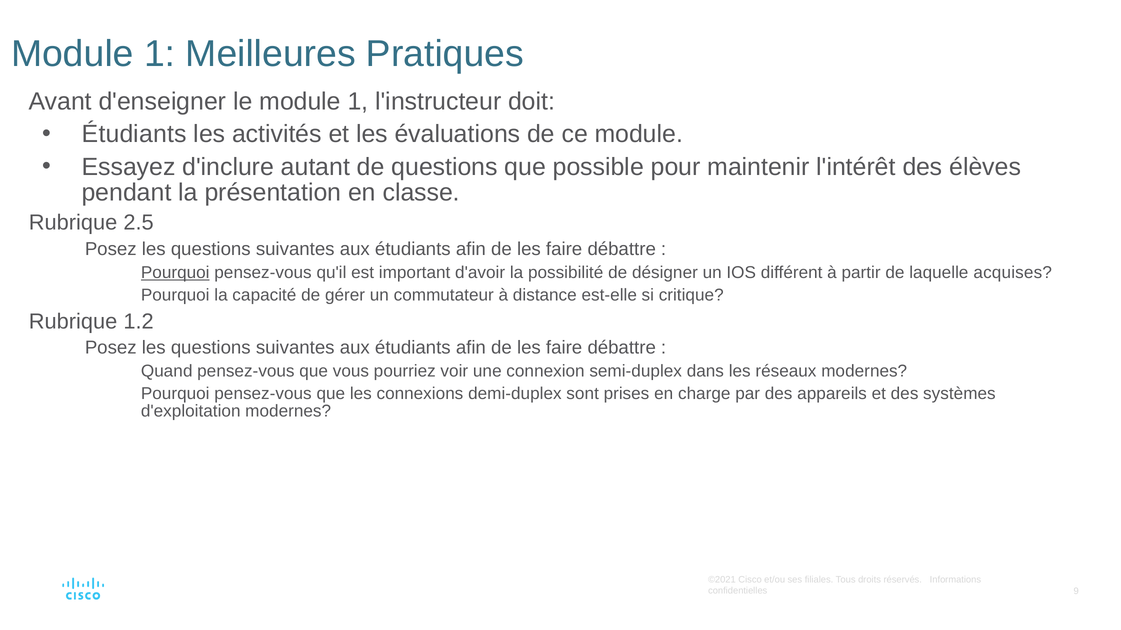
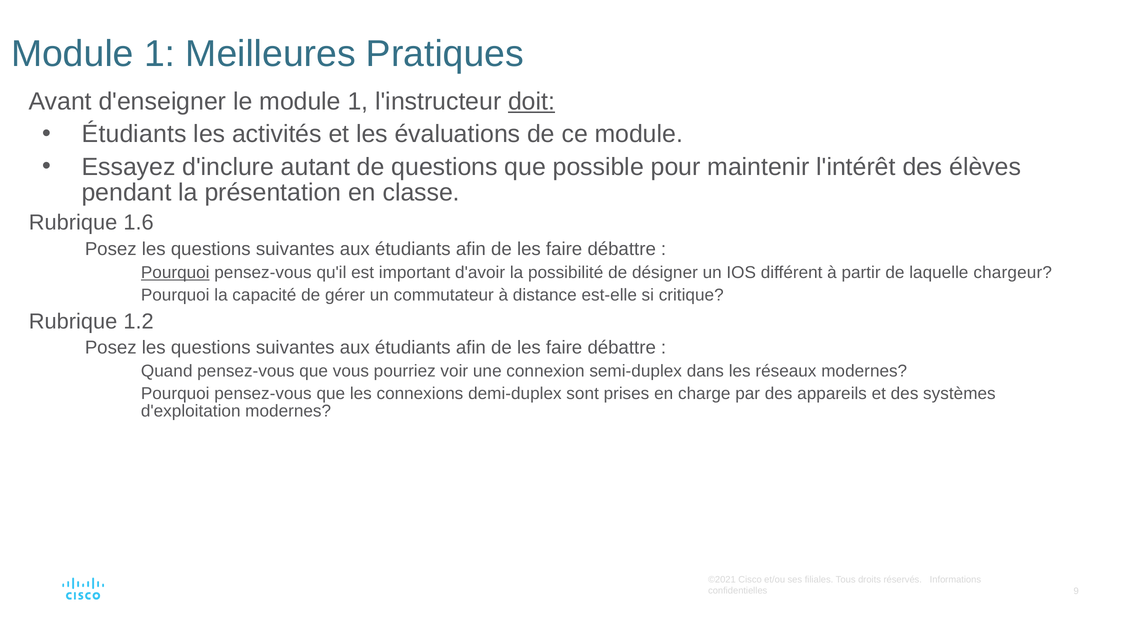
doit underline: none -> present (532, 102)
2.5: 2.5 -> 1.6 (139, 223)
acquises: acquises -> chargeur (1013, 273)
